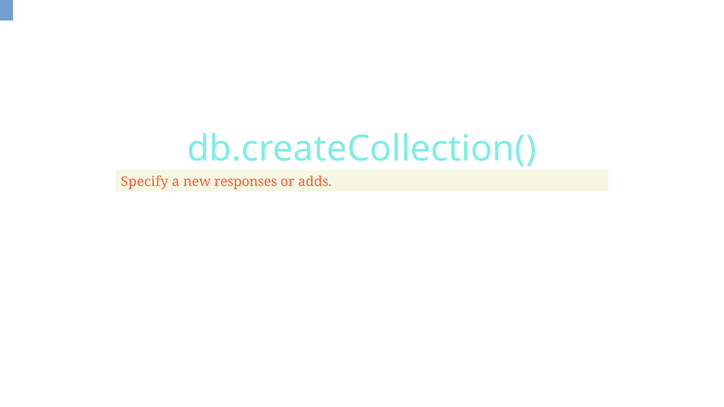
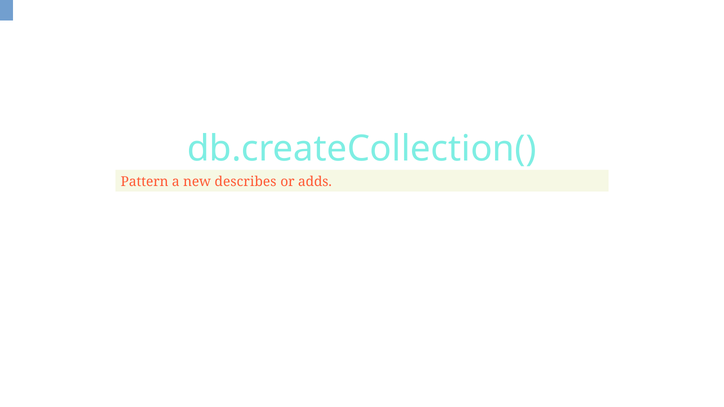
Specify: Specify -> Pattern (145, 182)
responses: responses -> describes (246, 182)
